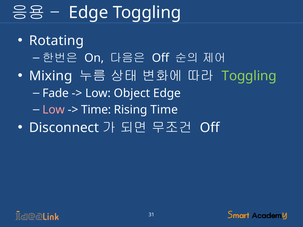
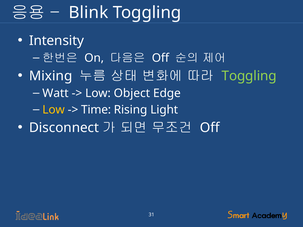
Edge: Edge -> Blink (88, 13)
Rotating: Rotating -> Intensity (57, 41)
Fade: Fade -> Watt (55, 93)
Low colour: pink -> yellow (54, 110)
Rising Time: Time -> Light (164, 110)
